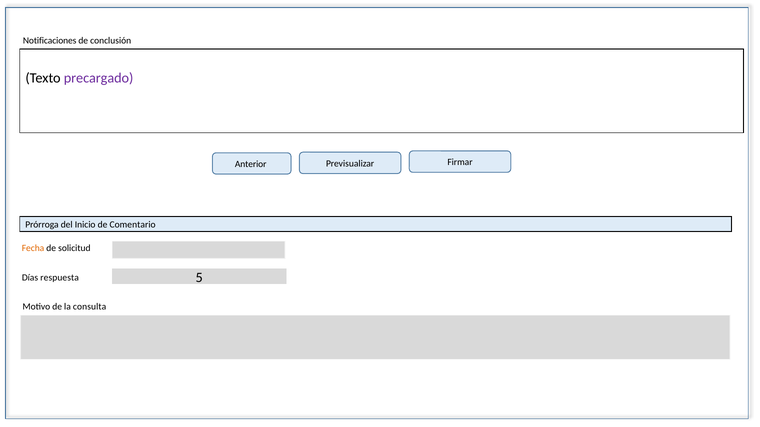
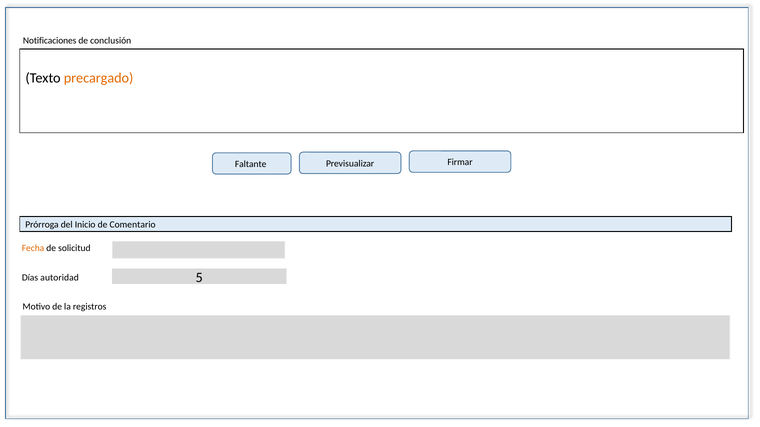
precargado colour: purple -> orange (99, 78)
Anterior: Anterior -> Faltante (251, 164)
respuesta: respuesta -> autoridad (60, 278)
consulta: consulta -> registros (90, 307)
